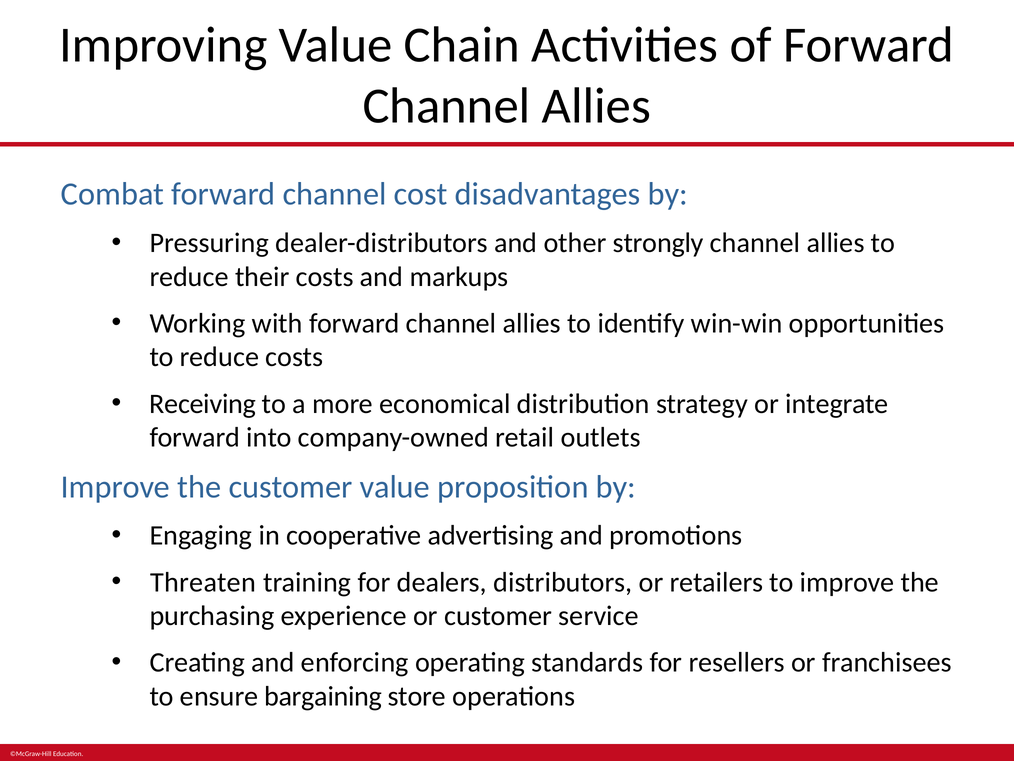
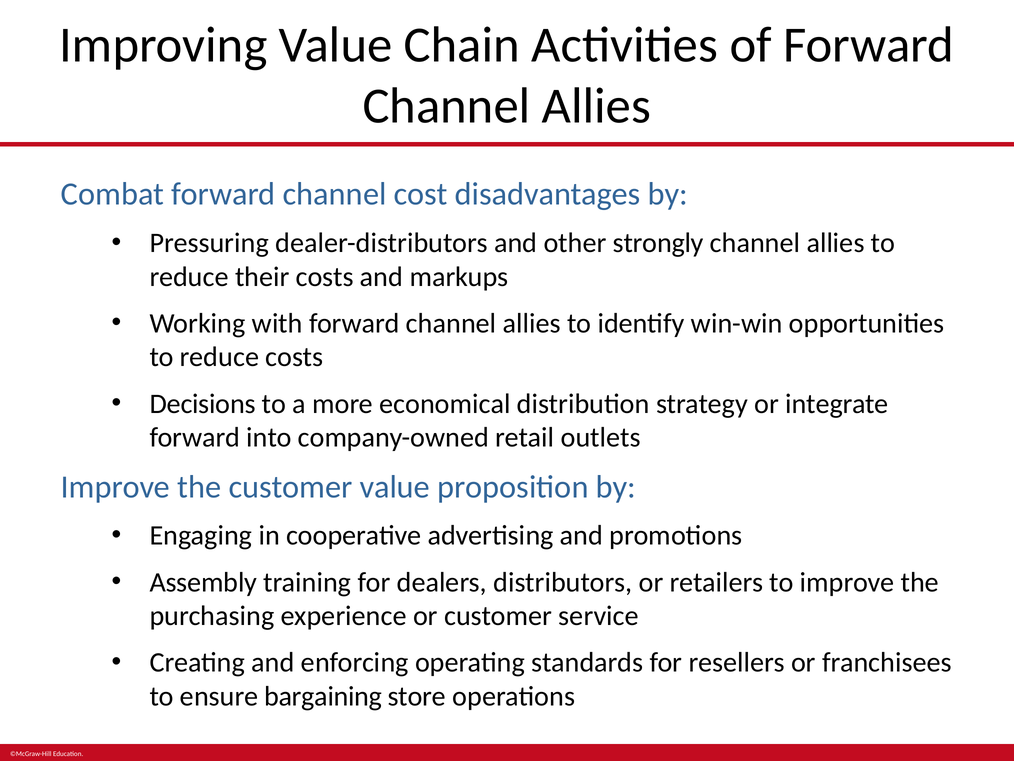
Receiving: Receiving -> Decisions (203, 403)
Threaten: Threaten -> Assembly (203, 582)
